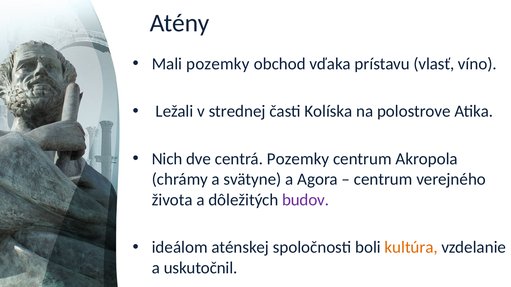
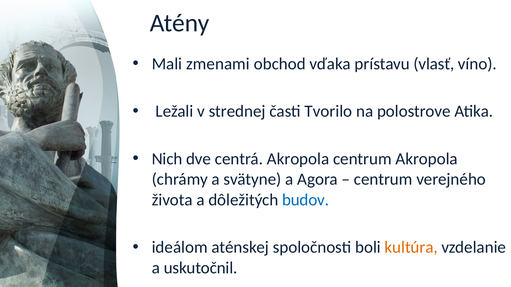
Mali pozemky: pozemky -> zmenami (218, 64)
Kolíska: Kolíska -> Tvorilo (328, 112)
centrá Pozemky: Pozemky -> Akropola (298, 159)
budov colour: purple -> blue (306, 200)
